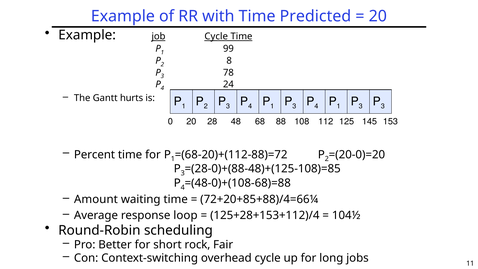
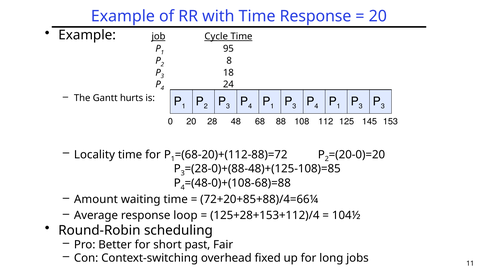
Time Predicted: Predicted -> Response (315, 16)
99: 99 -> 95 (228, 49)
78: 78 -> 18 (228, 73)
Percent: Percent -> Locality (94, 154)
rock: rock -> past (197, 245)
overhead cycle: cycle -> fixed (268, 258)
